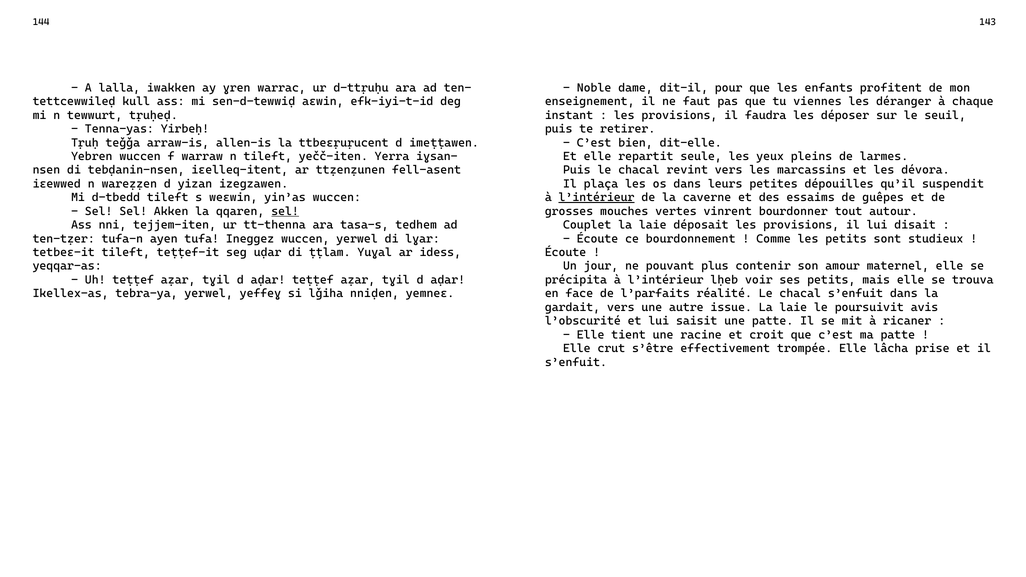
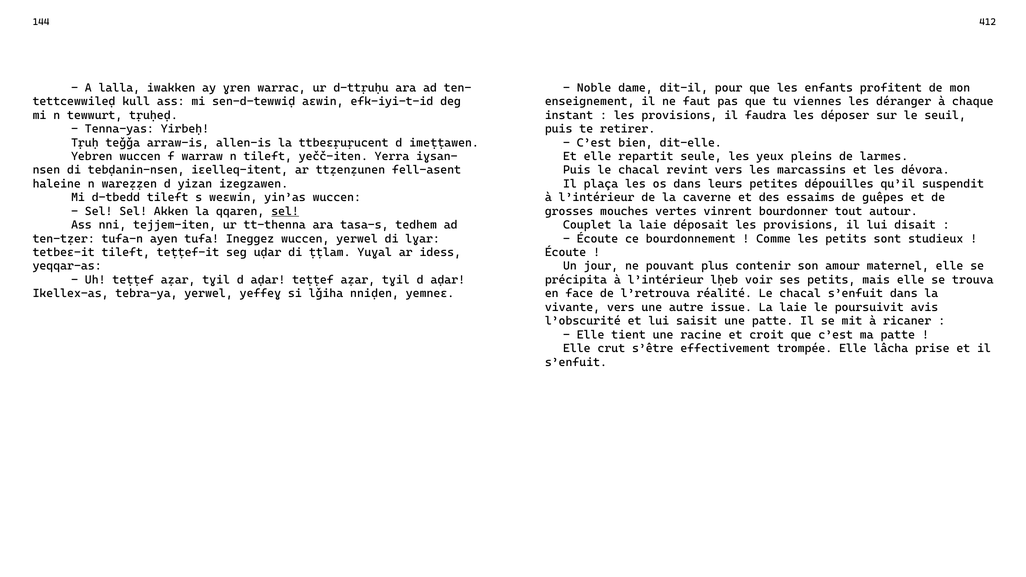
143: 143 -> 412 (988, 22)
iɛewwed: iɛewwed -> haleine (57, 184)
l’intérieur underline: present -> none (597, 198)
l’parfaits: l’parfaits -> l’retrouva (655, 294)
gardait: gardait -> vivante (572, 307)
